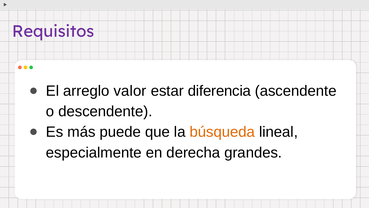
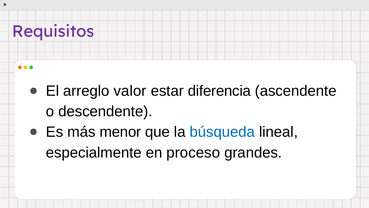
puede: puede -> menor (120, 132)
búsqueda colour: orange -> blue (222, 132)
derecha: derecha -> proceso (193, 152)
